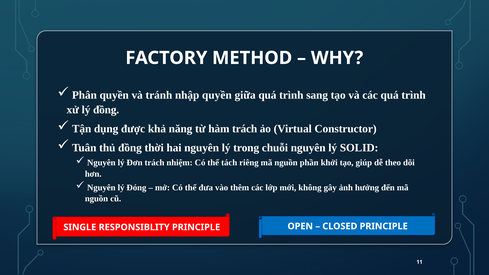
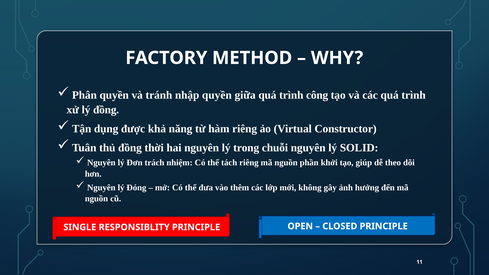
sang: sang -> công (317, 95)
hàm trách: trách -> riêng (245, 129)
